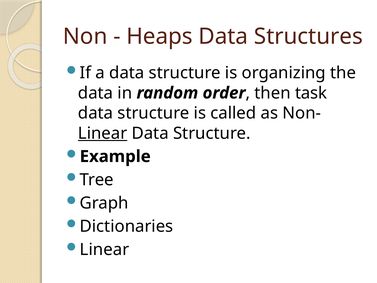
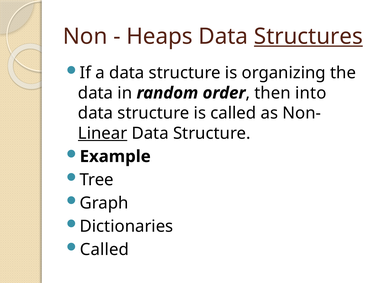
Structures underline: none -> present (308, 36)
task: task -> into (311, 93)
Linear: Linear -> Called (104, 249)
